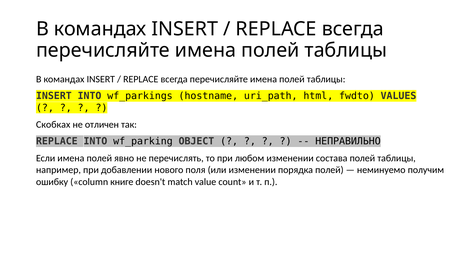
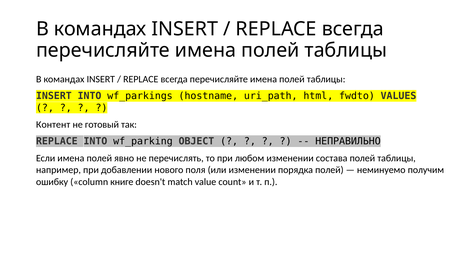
Скобках: Скобках -> Контент (53, 125)
отличен: отличен -> готовый (102, 125)
